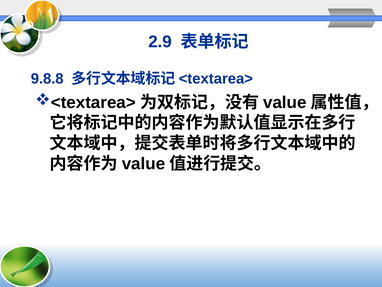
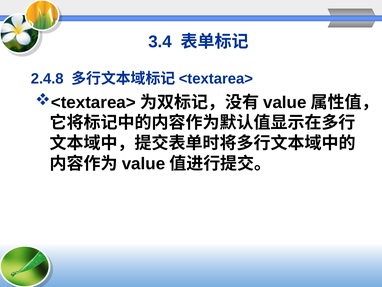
2.9: 2.9 -> 3.4 (160, 42)
9.8.8: 9.8.8 -> 2.4.8 (47, 79)
